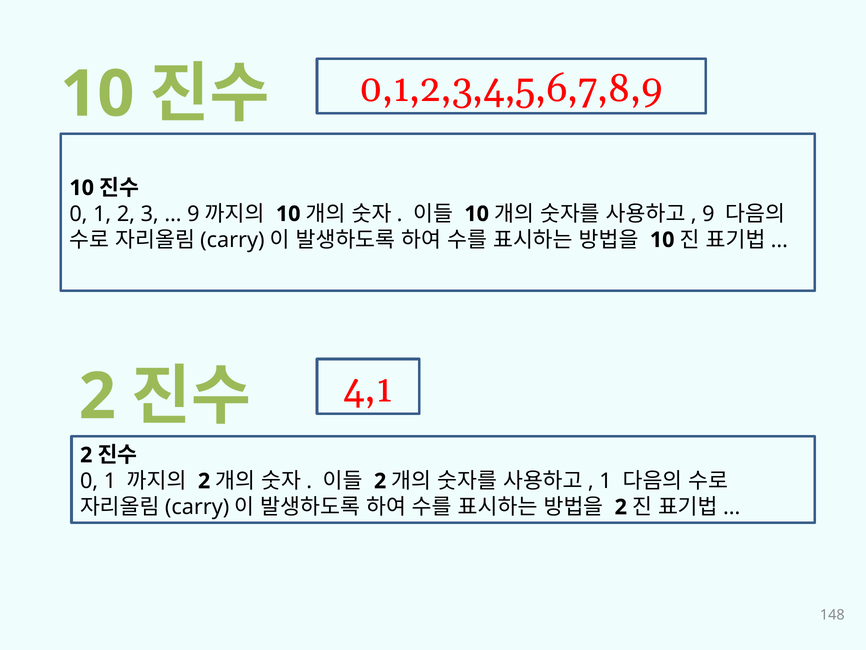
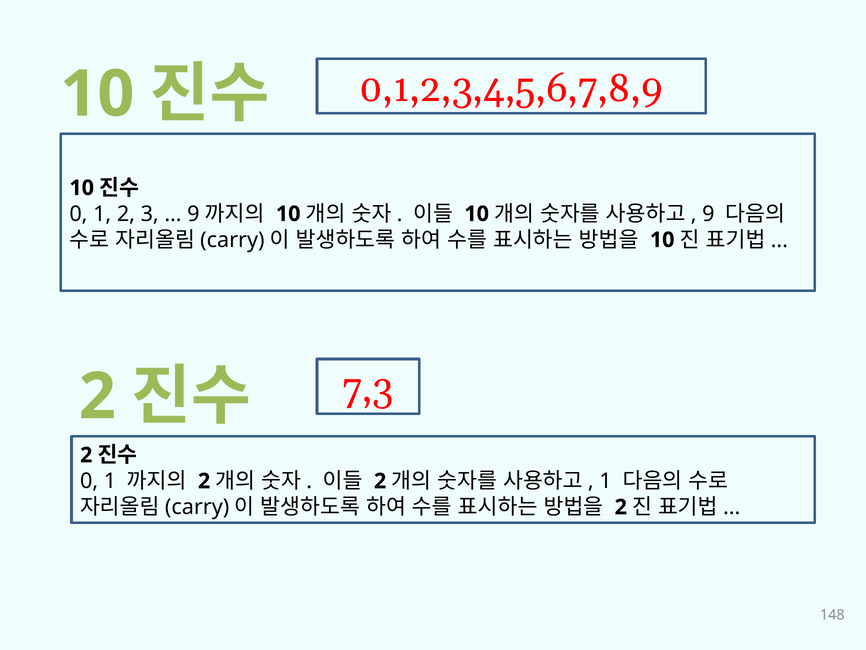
4,1: 4,1 -> 7,3 (368, 389)
